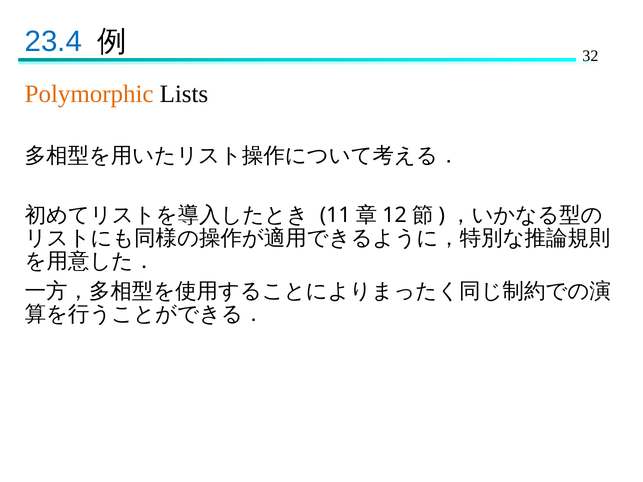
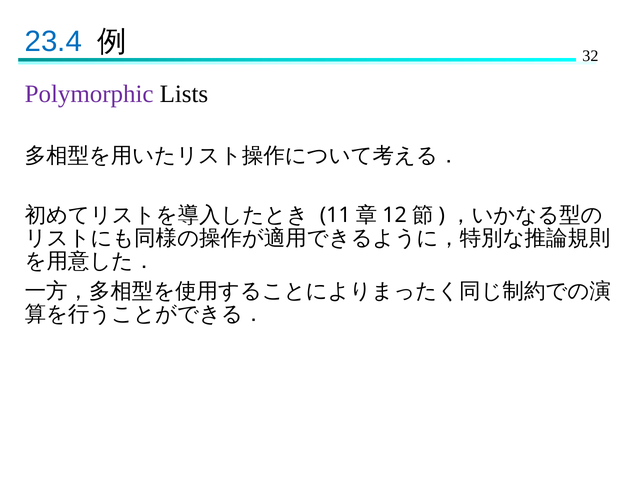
Polymorphic colour: orange -> purple (89, 94)
